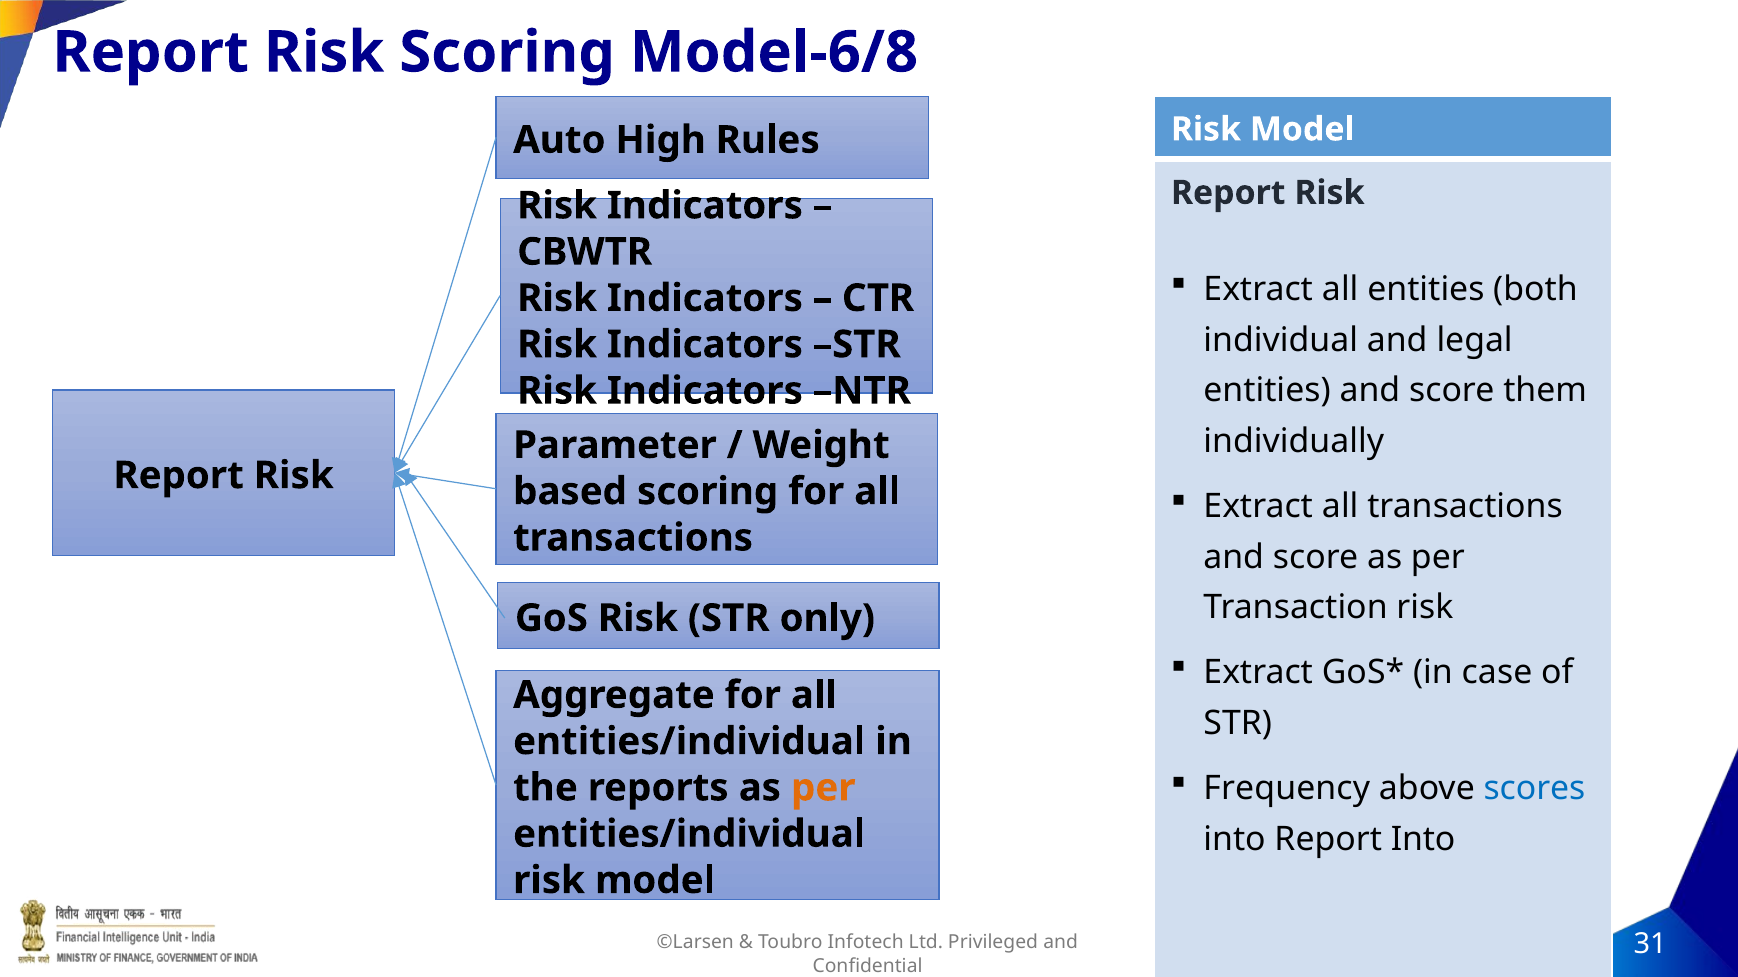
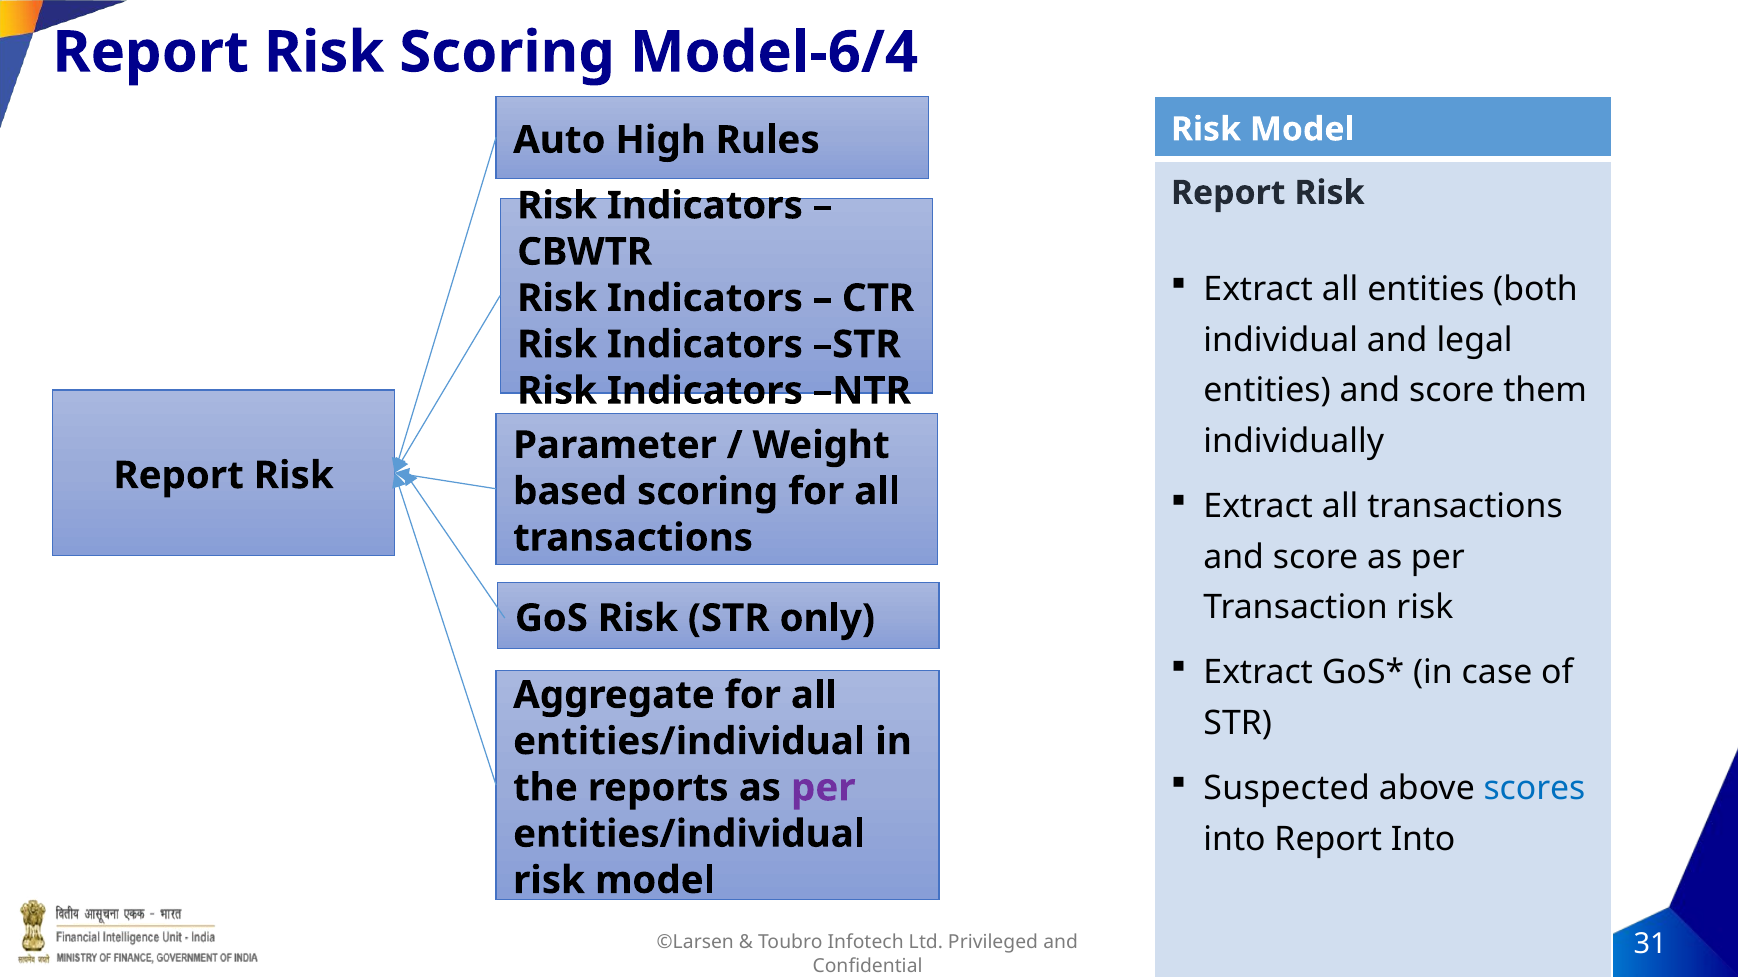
Model-6/8: Model-6/8 -> Model-6/4 (774, 53)
Frequency: Frequency -> Suspected (1287, 789)
per colour: orange -> purple (823, 788)
